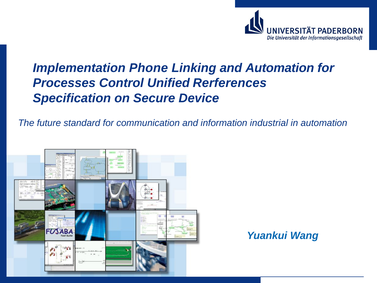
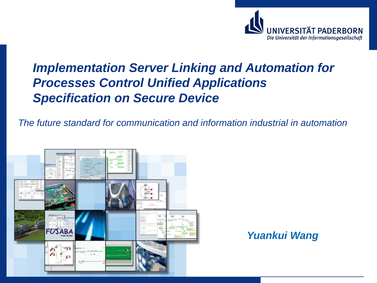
Phone: Phone -> Server (149, 68)
Rerferences: Rerferences -> Applications (230, 83)
